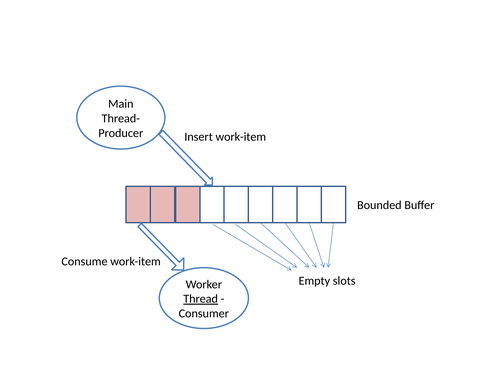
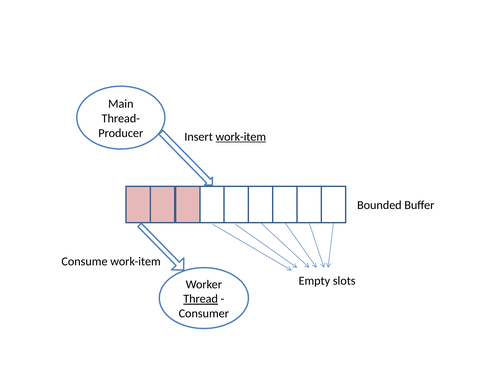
work-item underline: none -> present (241, 137)
